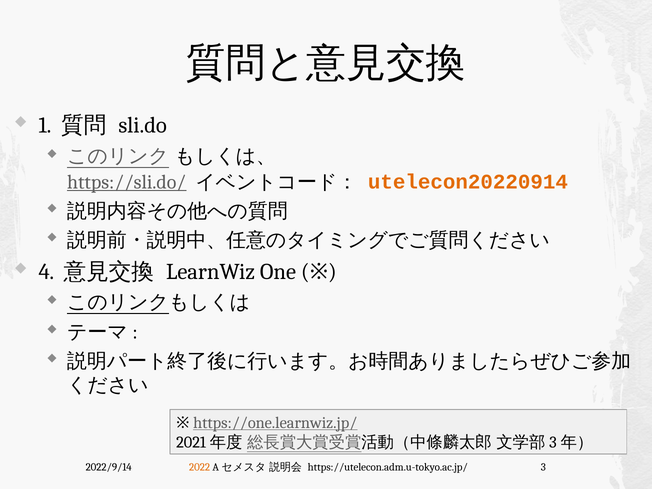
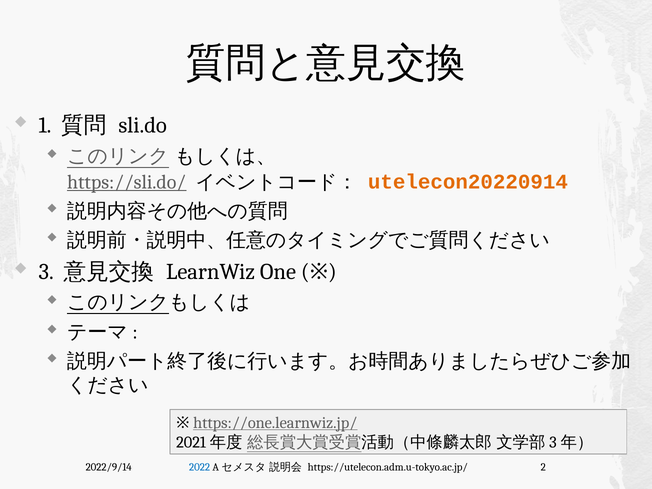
4: 4 -> 3 (46, 272)
2022 colour: orange -> blue (200, 467)
3: 3 -> 2 (543, 467)
